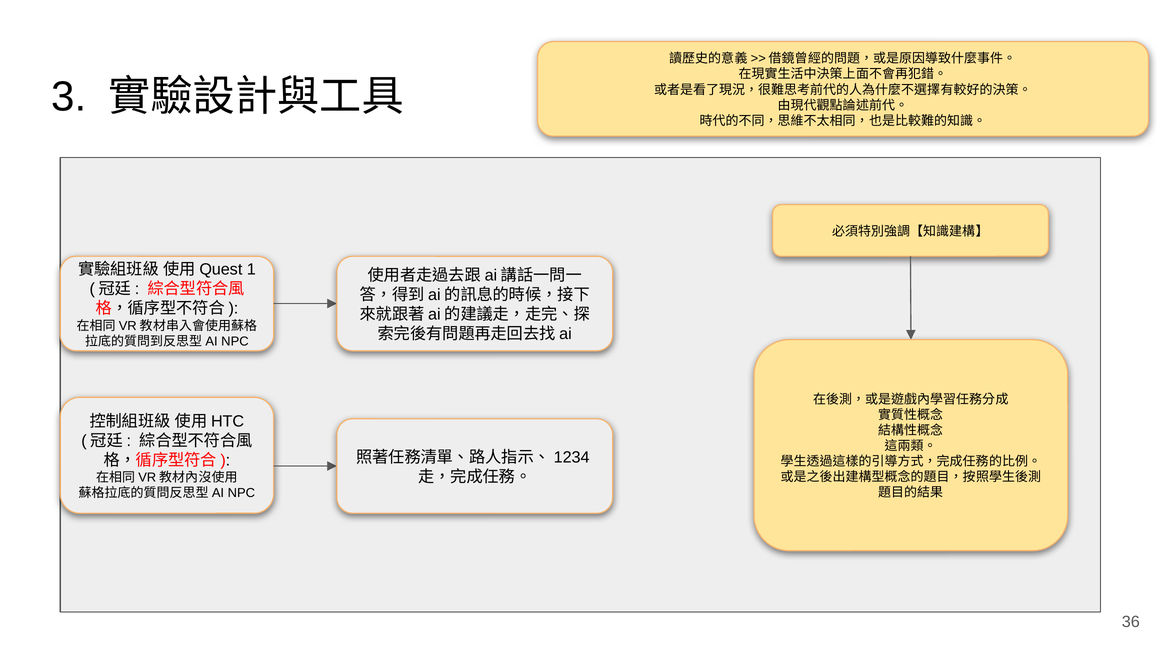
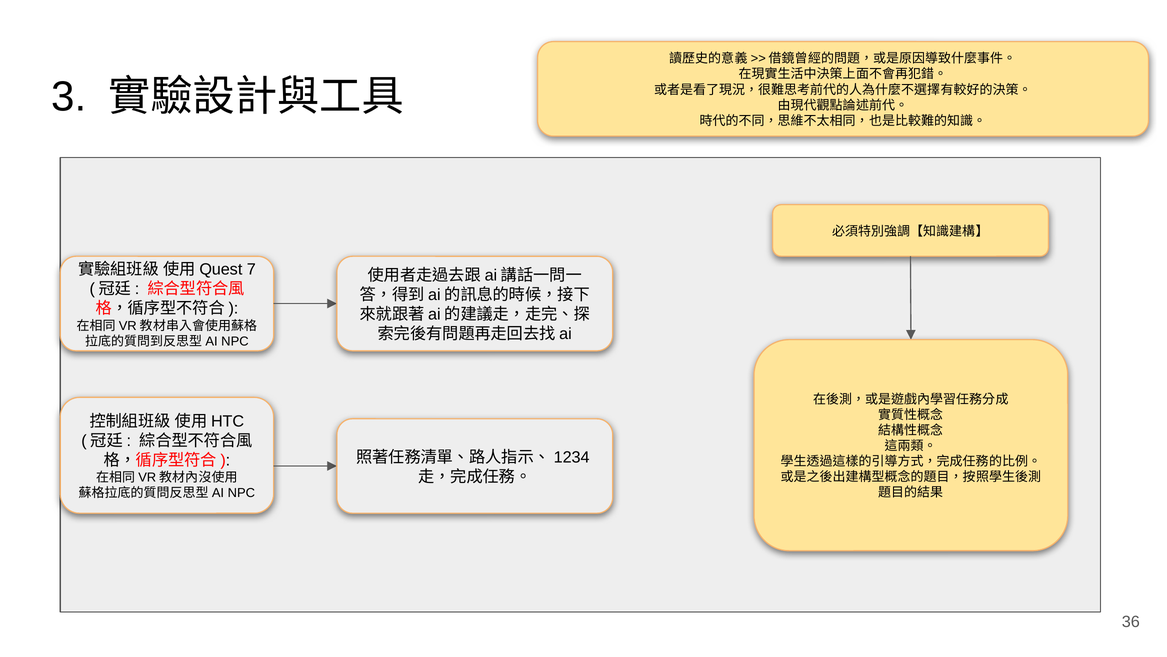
1: 1 -> 7 (251, 269)
